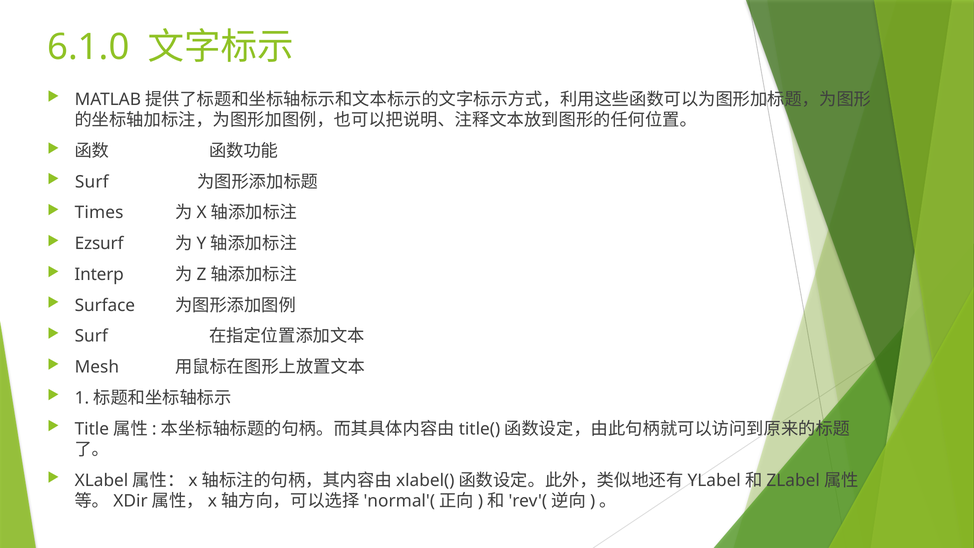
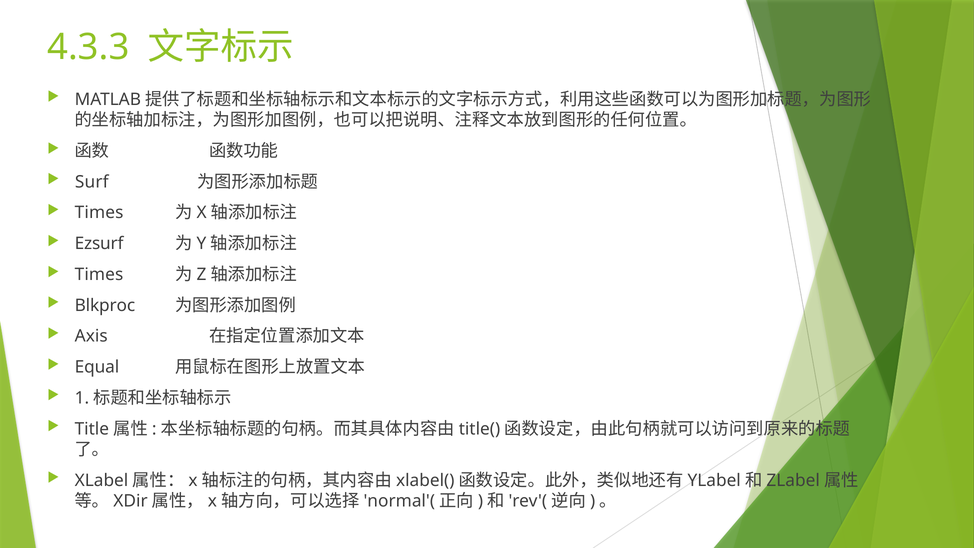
6.1.0: 6.1.0 -> 4.3.3 (88, 47)
Interp: Interp -> Times (99, 274)
Surface: Surface -> Blkproc (105, 305)
Surf: Surf -> Axis (91, 336)
Mesh: Mesh -> Equal (97, 367)
